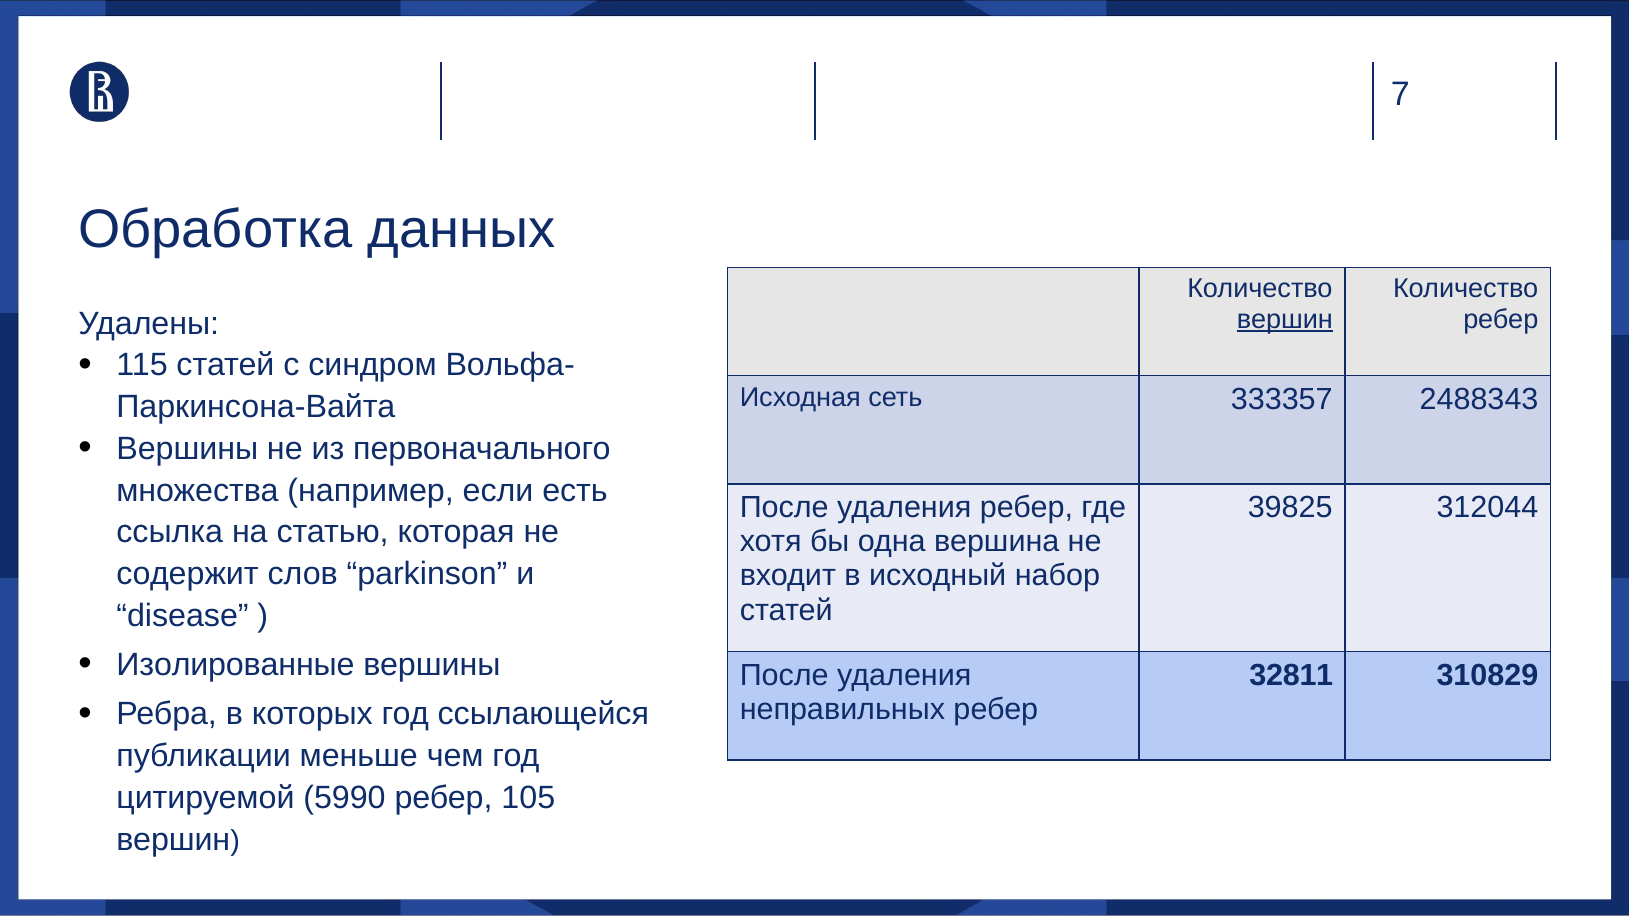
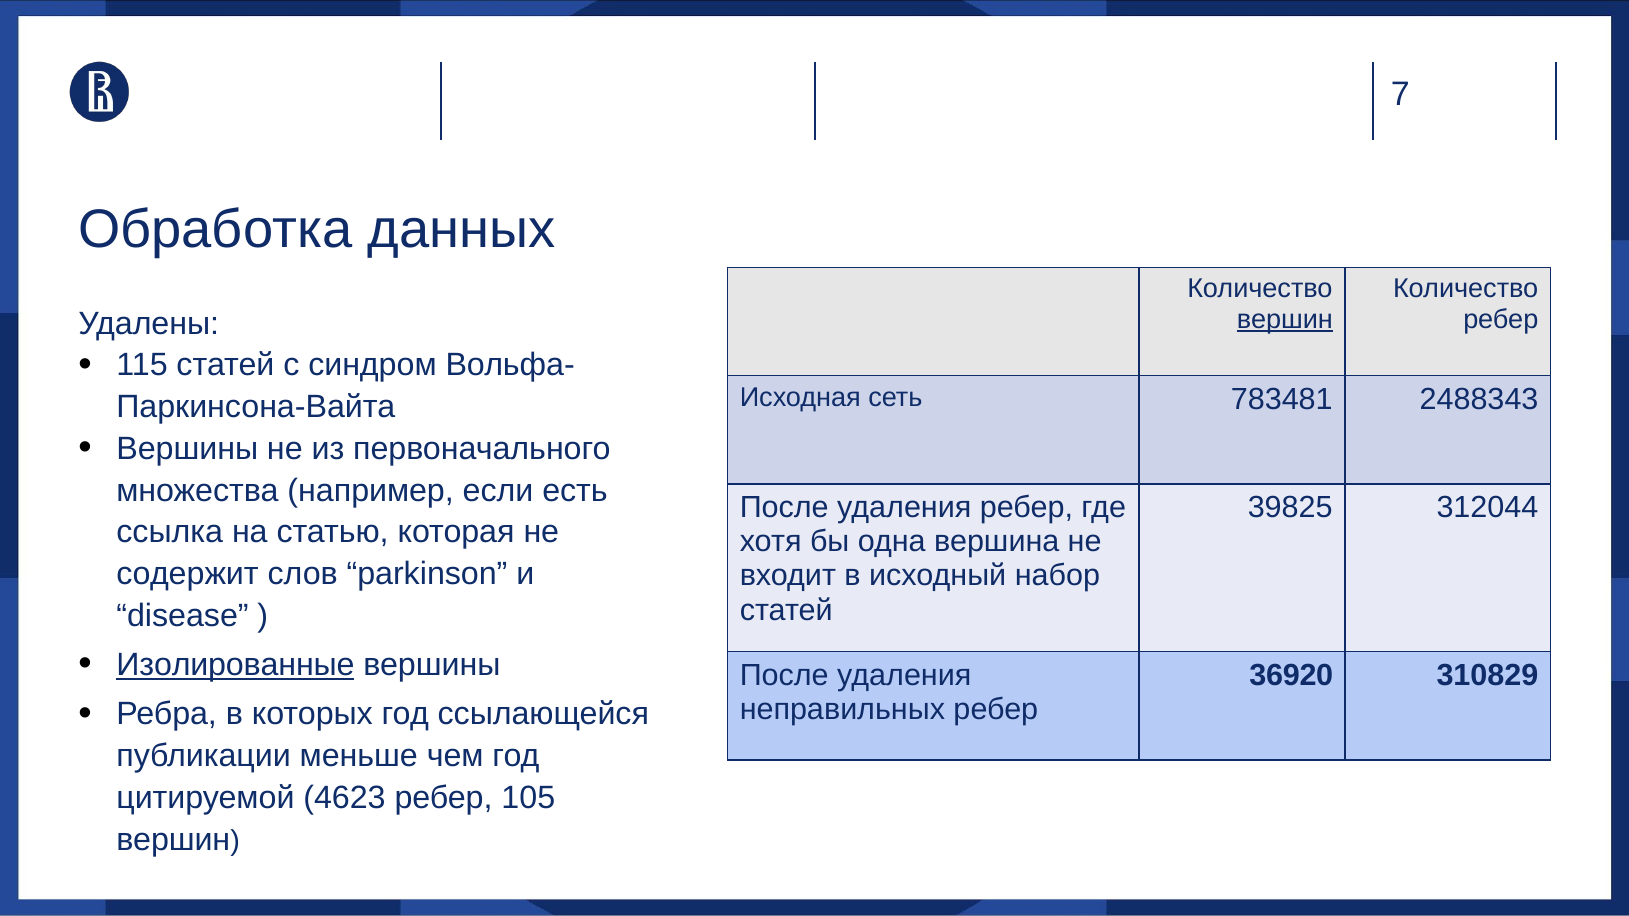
333357: 333357 -> 783481 (1282, 399)
Изолированные underline: none -> present (236, 665)
32811: 32811 -> 36920 (1291, 676)
5990: 5990 -> 4623 (344, 798)
